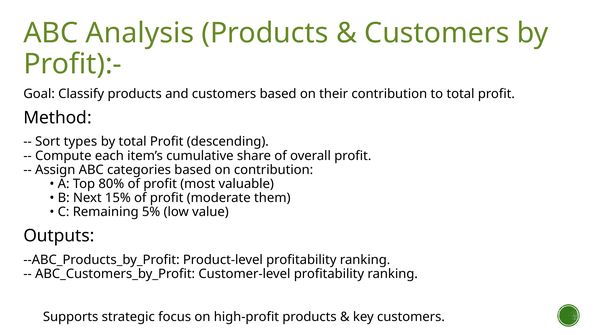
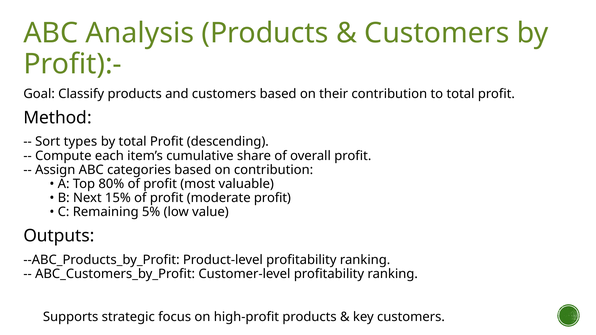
moderate them: them -> profit (272, 198)
